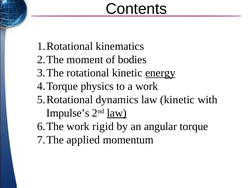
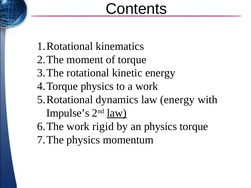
of bodies: bodies -> torque (132, 60)
energy underline: present -> none (160, 73)
law kinetic: kinetic -> energy (177, 100)
an angular: angular -> physics (160, 127)
applied: applied -> physics (83, 140)
